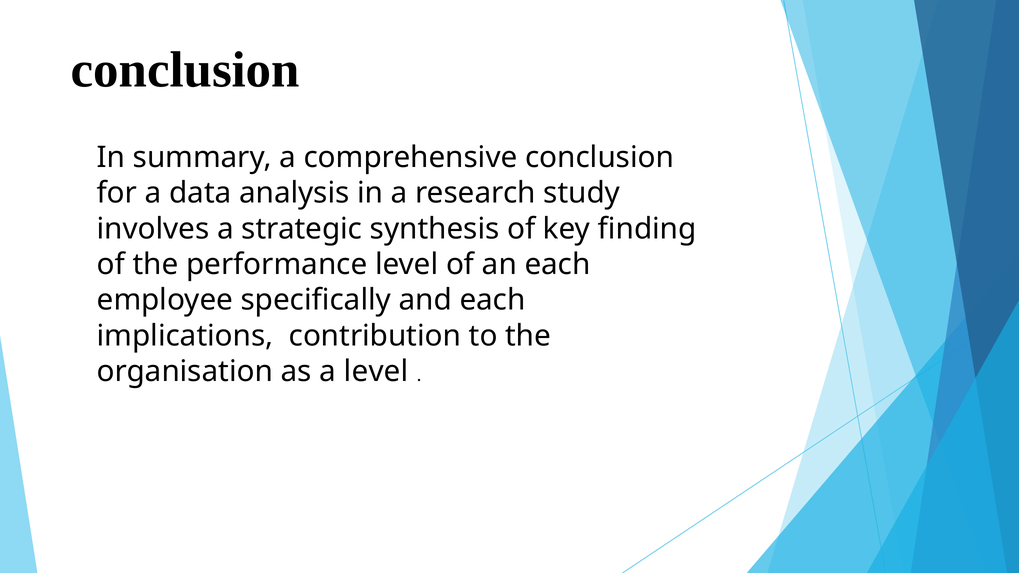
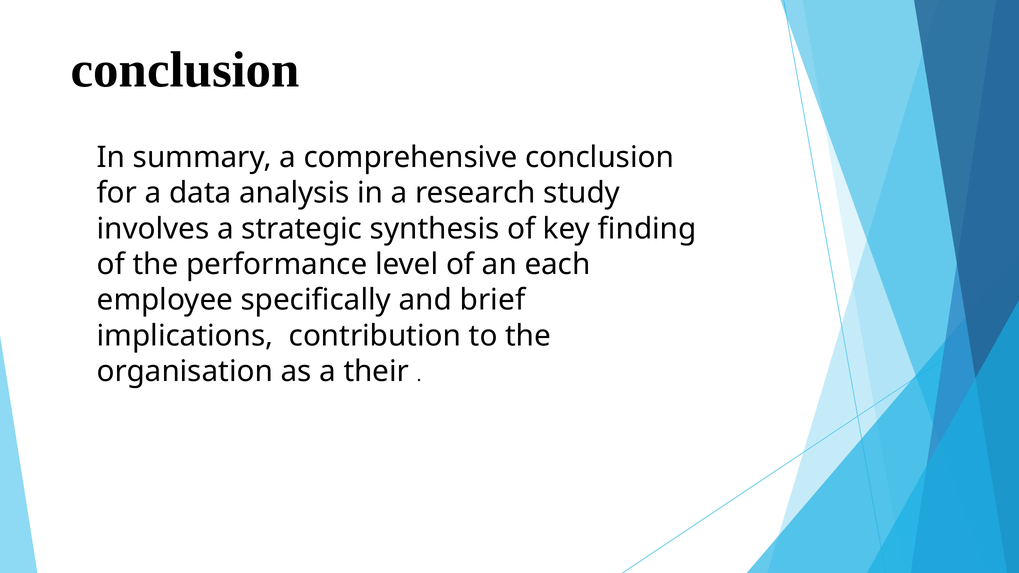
and each: each -> brief (492, 300)
a level: level -> their (376, 372)
